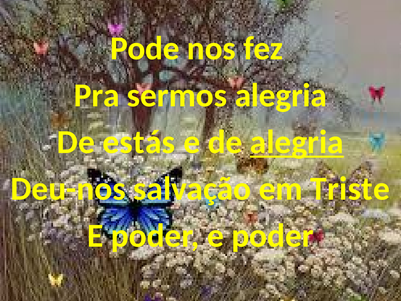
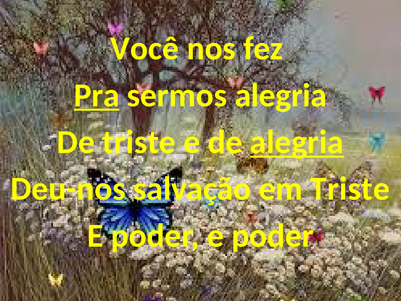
Pode: Pode -> Você (145, 48)
Pra underline: none -> present (97, 95)
De estás: estás -> triste (139, 142)
